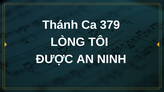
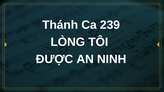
379: 379 -> 239 (110, 25)
